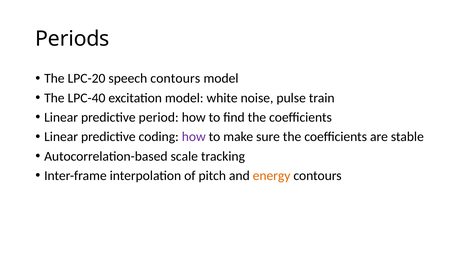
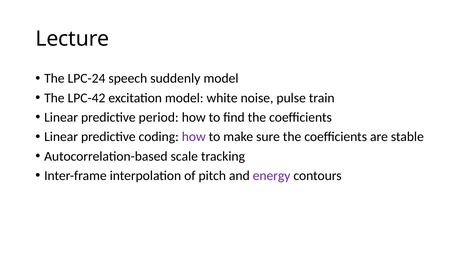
Periods: Periods -> Lecture (72, 39)
LPC-20: LPC-20 -> LPC-24 (87, 79)
speech contours: contours -> suddenly (175, 79)
LPC-40: LPC-40 -> LPC-42 (87, 98)
energy colour: orange -> purple (272, 176)
